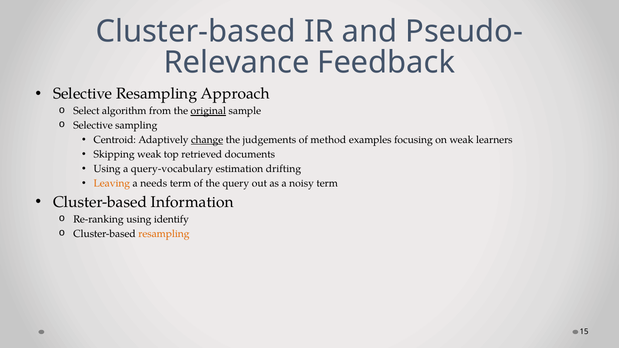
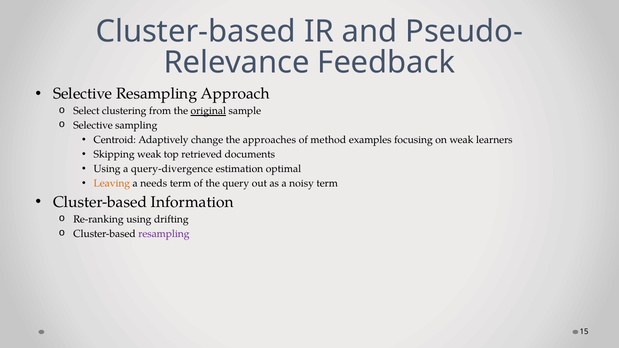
algorithm: algorithm -> clustering (124, 111)
change underline: present -> none (207, 140)
judgements: judgements -> approaches (269, 140)
query-vocabulary: query-vocabulary -> query-divergence (172, 169)
drifting: drifting -> optimal (283, 169)
identify: identify -> drifting (171, 219)
resampling colour: orange -> purple (164, 234)
